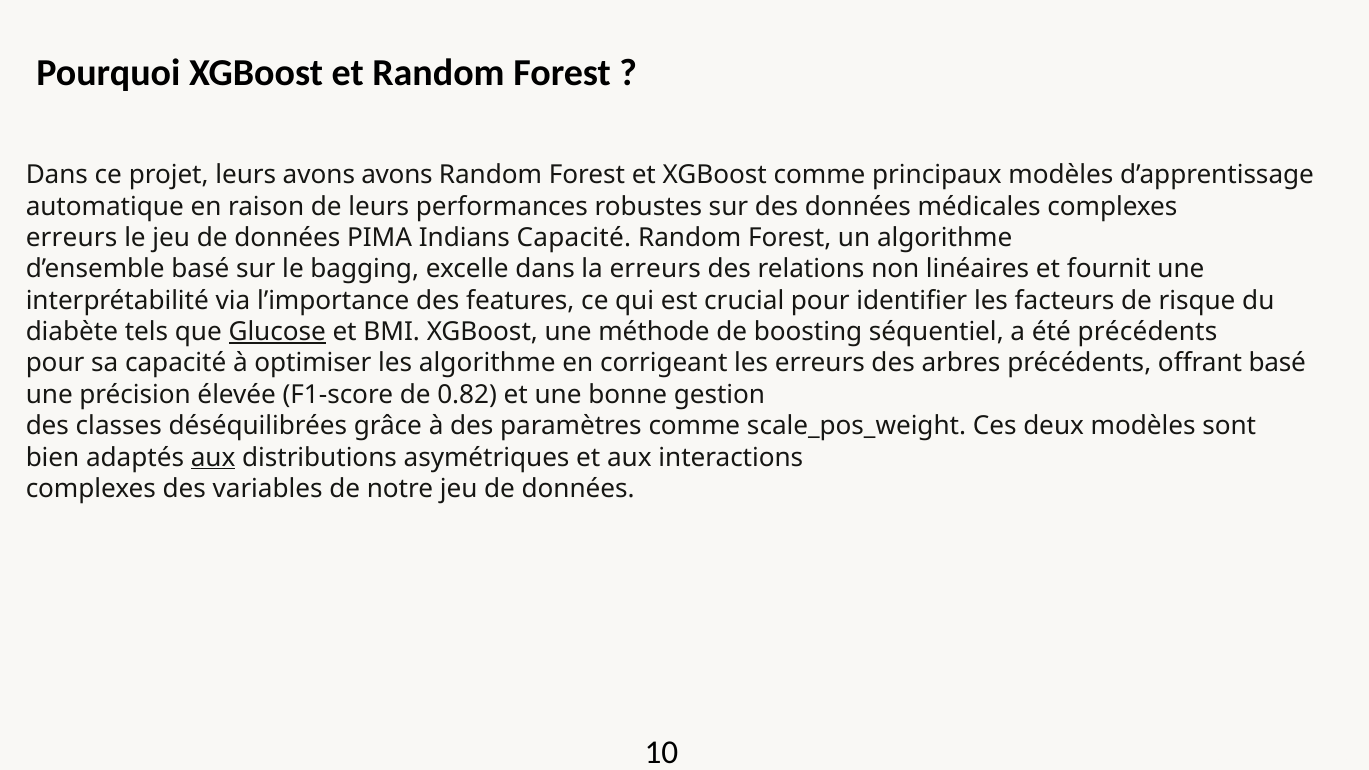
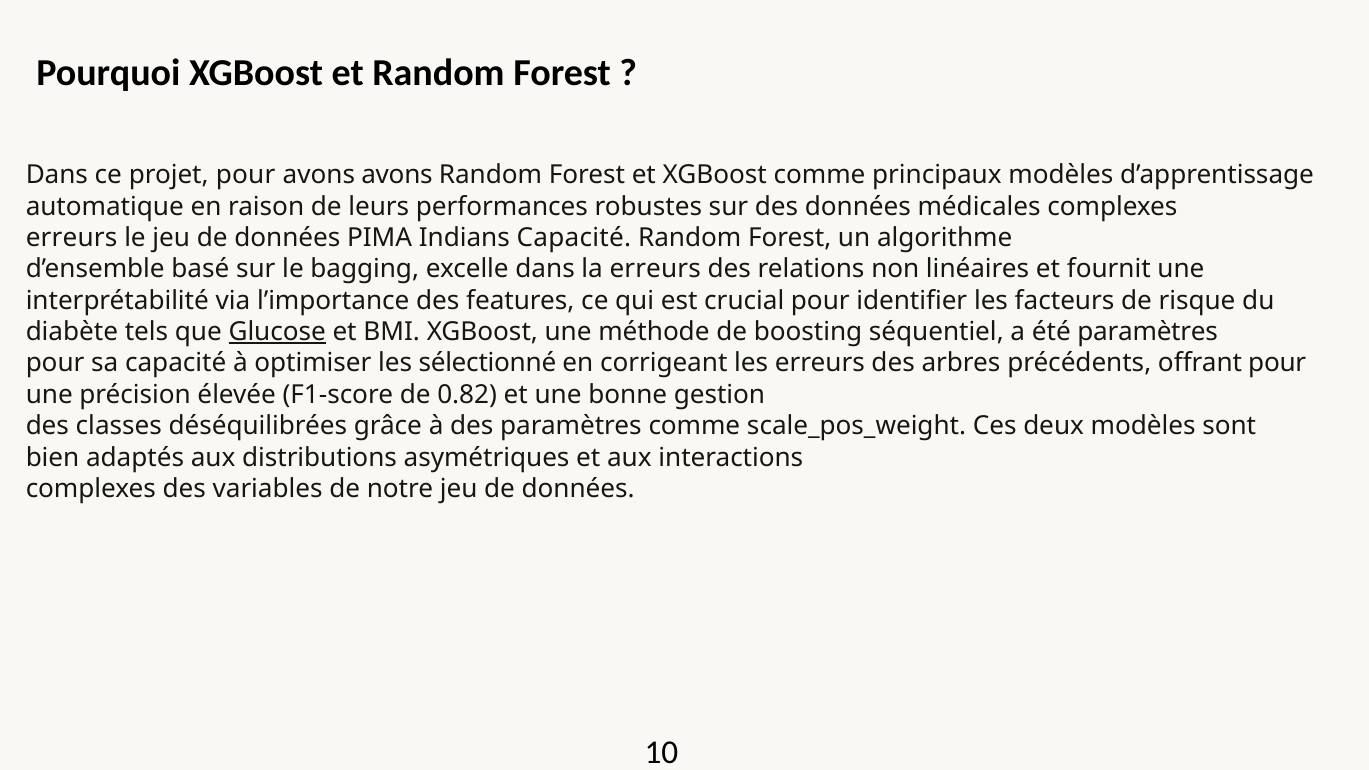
projet leurs: leurs -> pour (246, 175)
été précédents: précédents -> paramètres (1148, 332)
les algorithme: algorithme -> sélectionné (487, 363)
offrant basé: basé -> pour (1277, 363)
aux underline: present -> none (213, 457)
